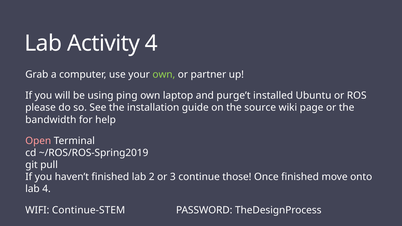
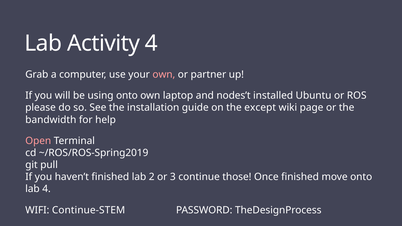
own colour: light green -> pink (164, 75)
using ping: ping -> onto (127, 96)
purge’t: purge’t -> nodes’t (234, 96)
source: source -> except (260, 108)
